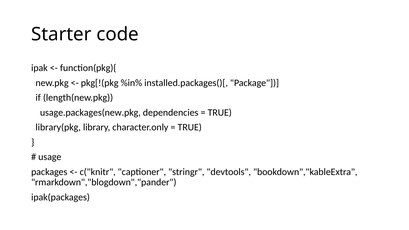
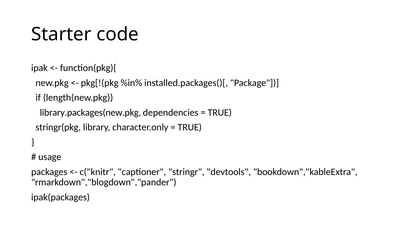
usage.packages(new.pkg: usage.packages(new.pkg -> library.packages(new.pkg (90, 113)
library(pkg: library(pkg -> stringr(pkg (58, 127)
